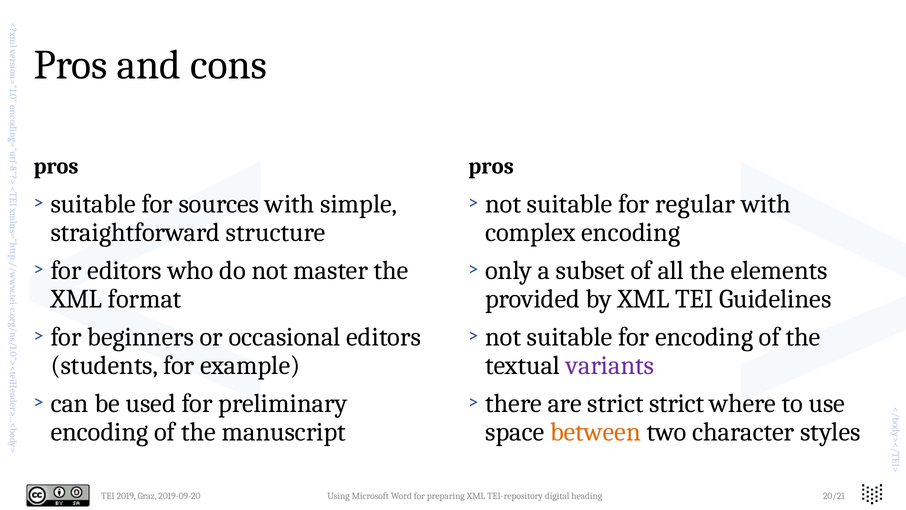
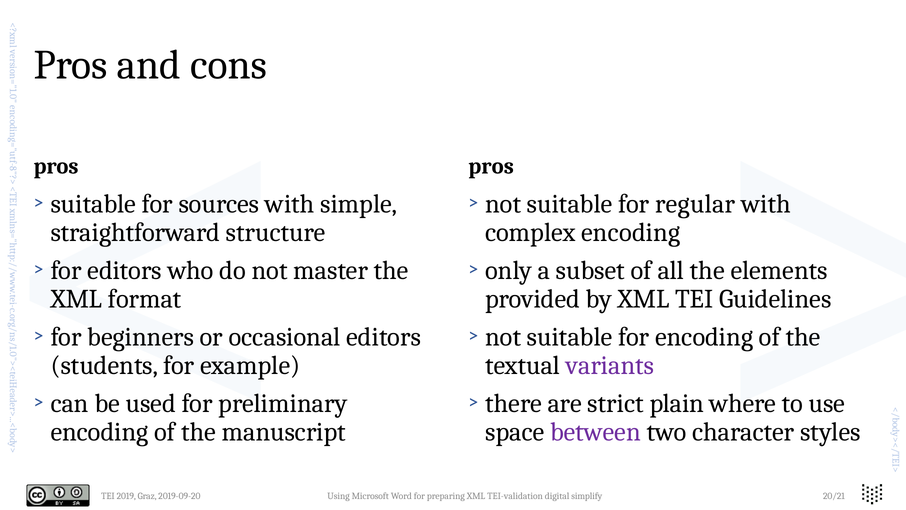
strict strict: strict -> plain (677, 403)
between colour: orange -> purple (596, 432)
TEI-repository: TEI-repository -> TEI-validation (515, 496)
heading: heading -> simplify (587, 496)
